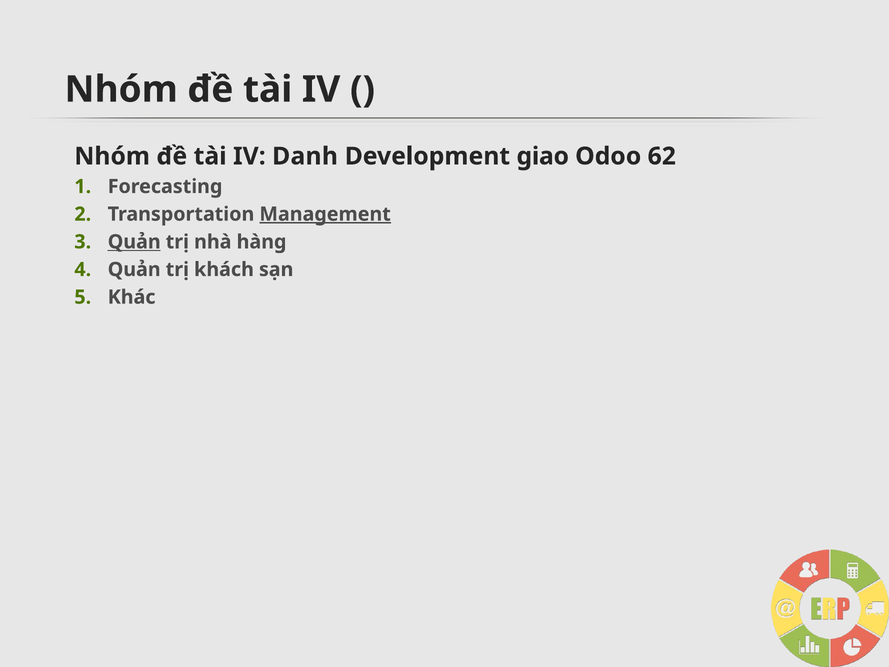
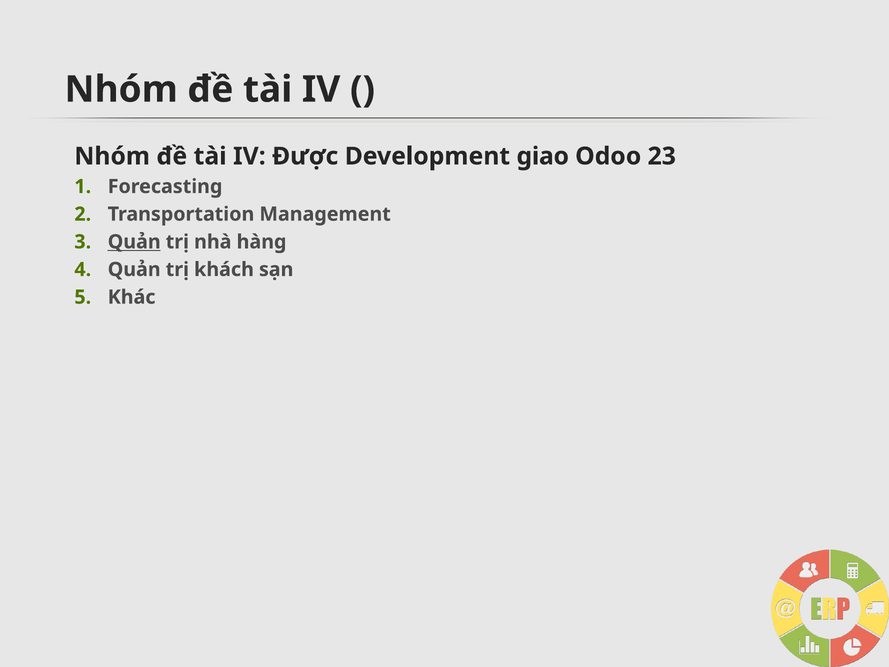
Danh: Danh -> Được (305, 156)
62: 62 -> 23 (662, 156)
Management underline: present -> none (325, 214)
